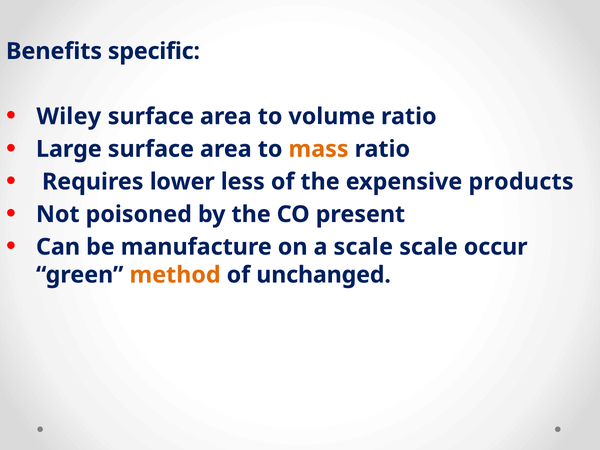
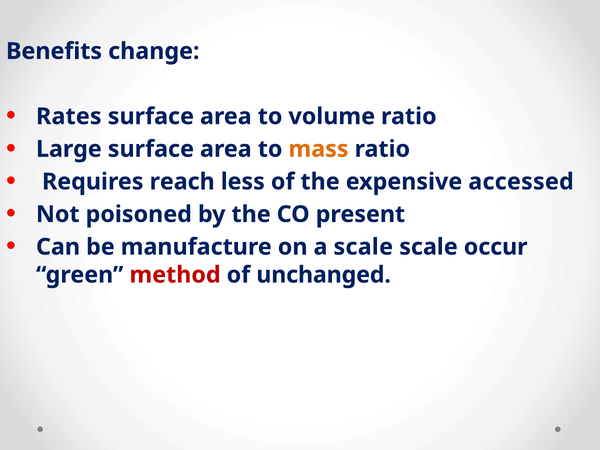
specific: specific -> change (154, 51)
Wiley: Wiley -> Rates (69, 116)
lower: lower -> reach (182, 182)
products: products -> accessed (521, 182)
method colour: orange -> red (175, 275)
